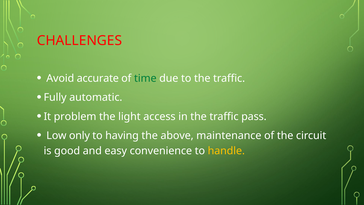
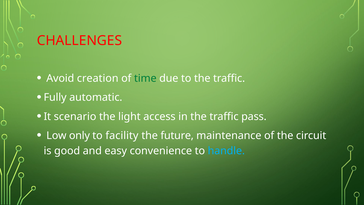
accurate: accurate -> creation (98, 78)
problem: problem -> scenario (75, 116)
having: having -> facility (122, 135)
above: above -> future (177, 135)
handle colour: yellow -> light blue (226, 151)
